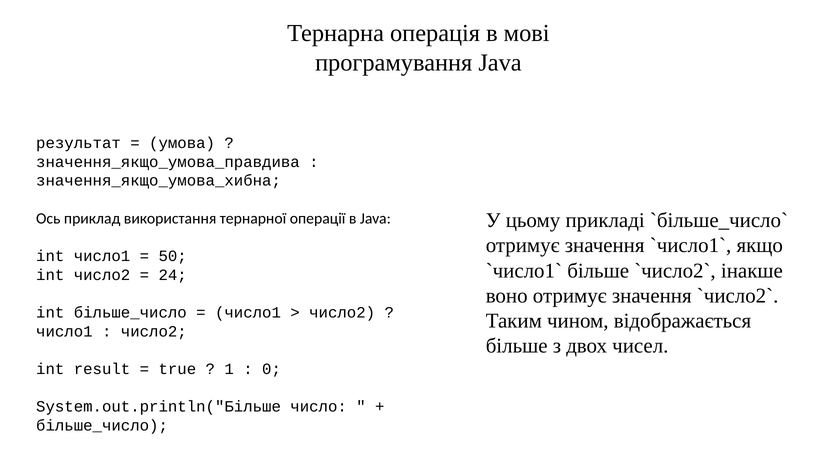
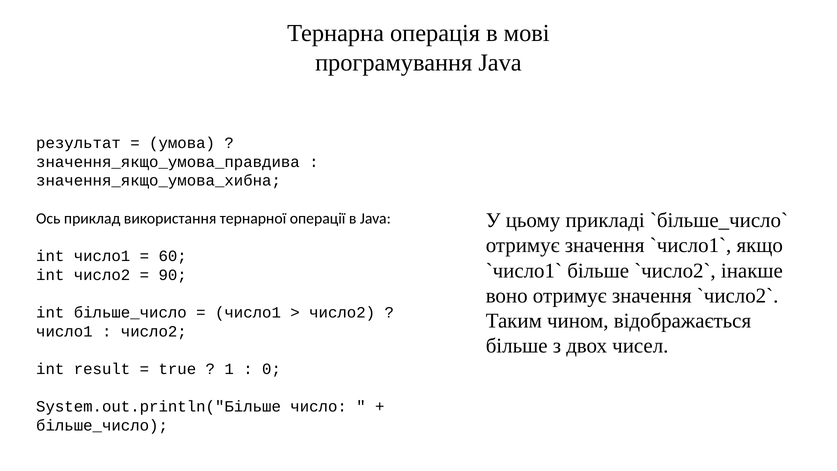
50: 50 -> 60 (173, 256)
24: 24 -> 90 (173, 275)
